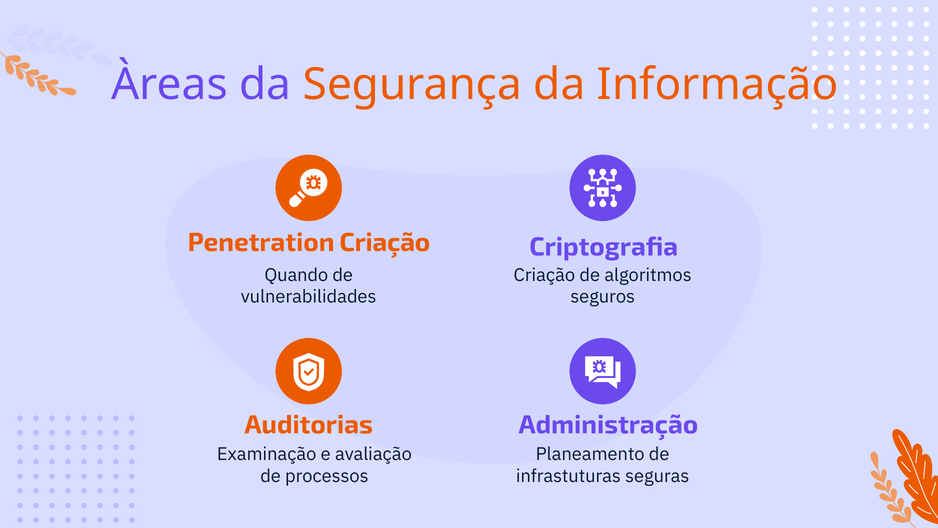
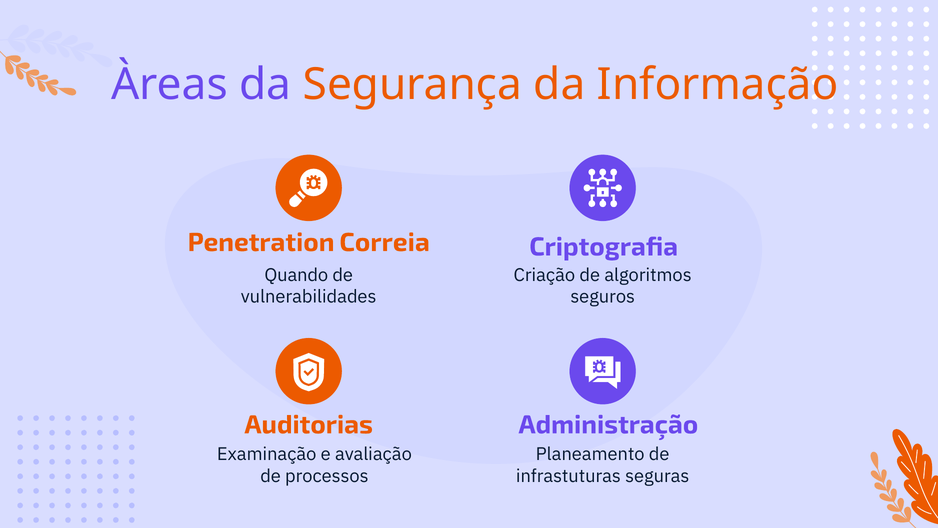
Penetration Criação: Criação -> Correia (385, 242)
